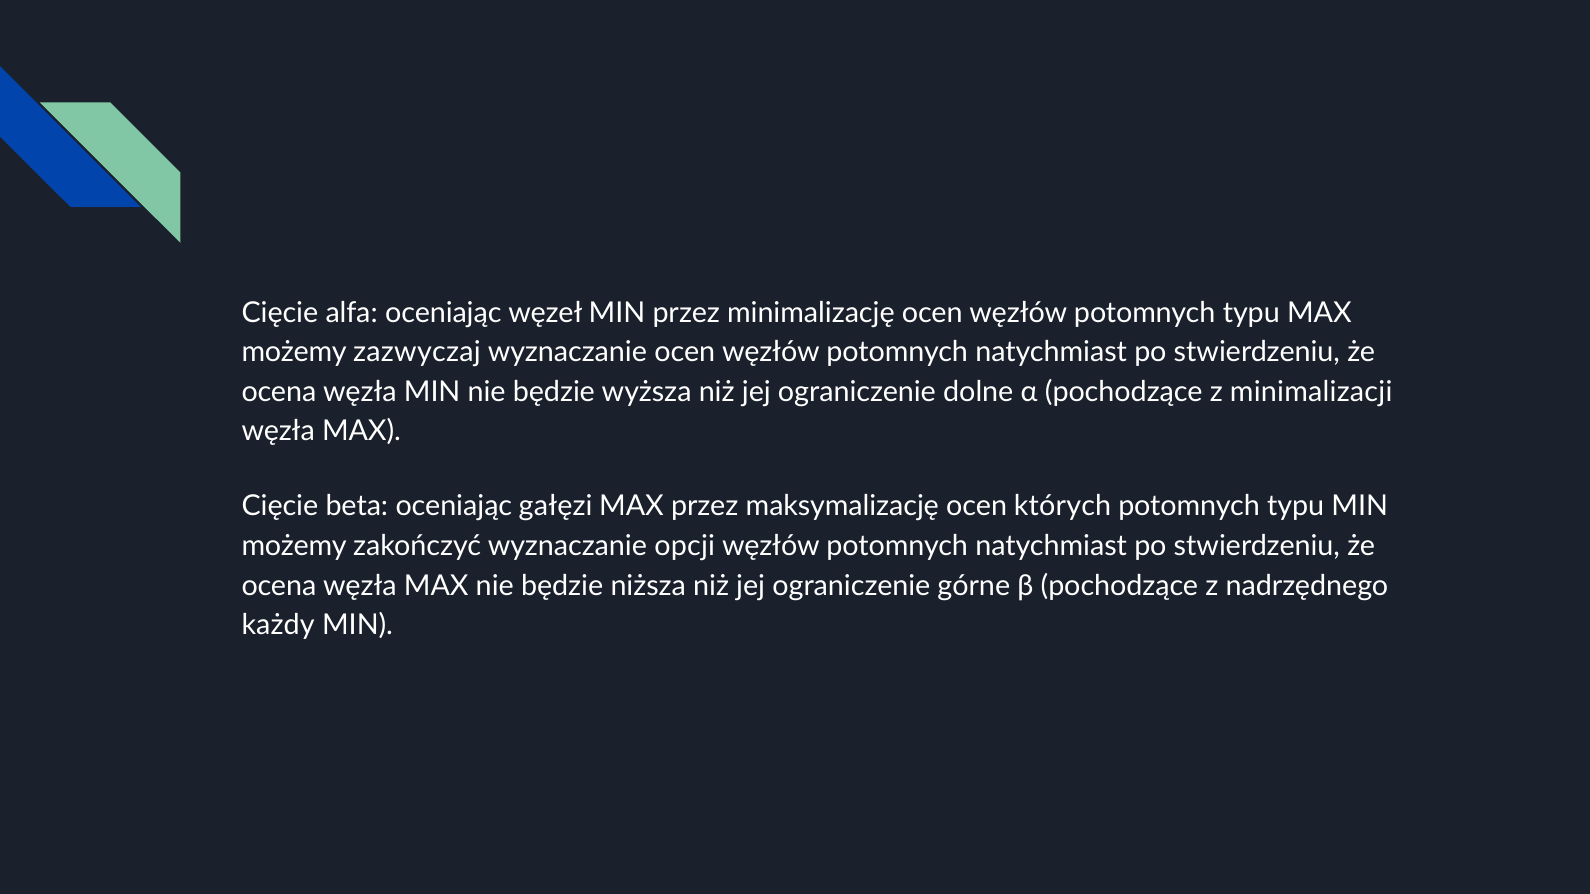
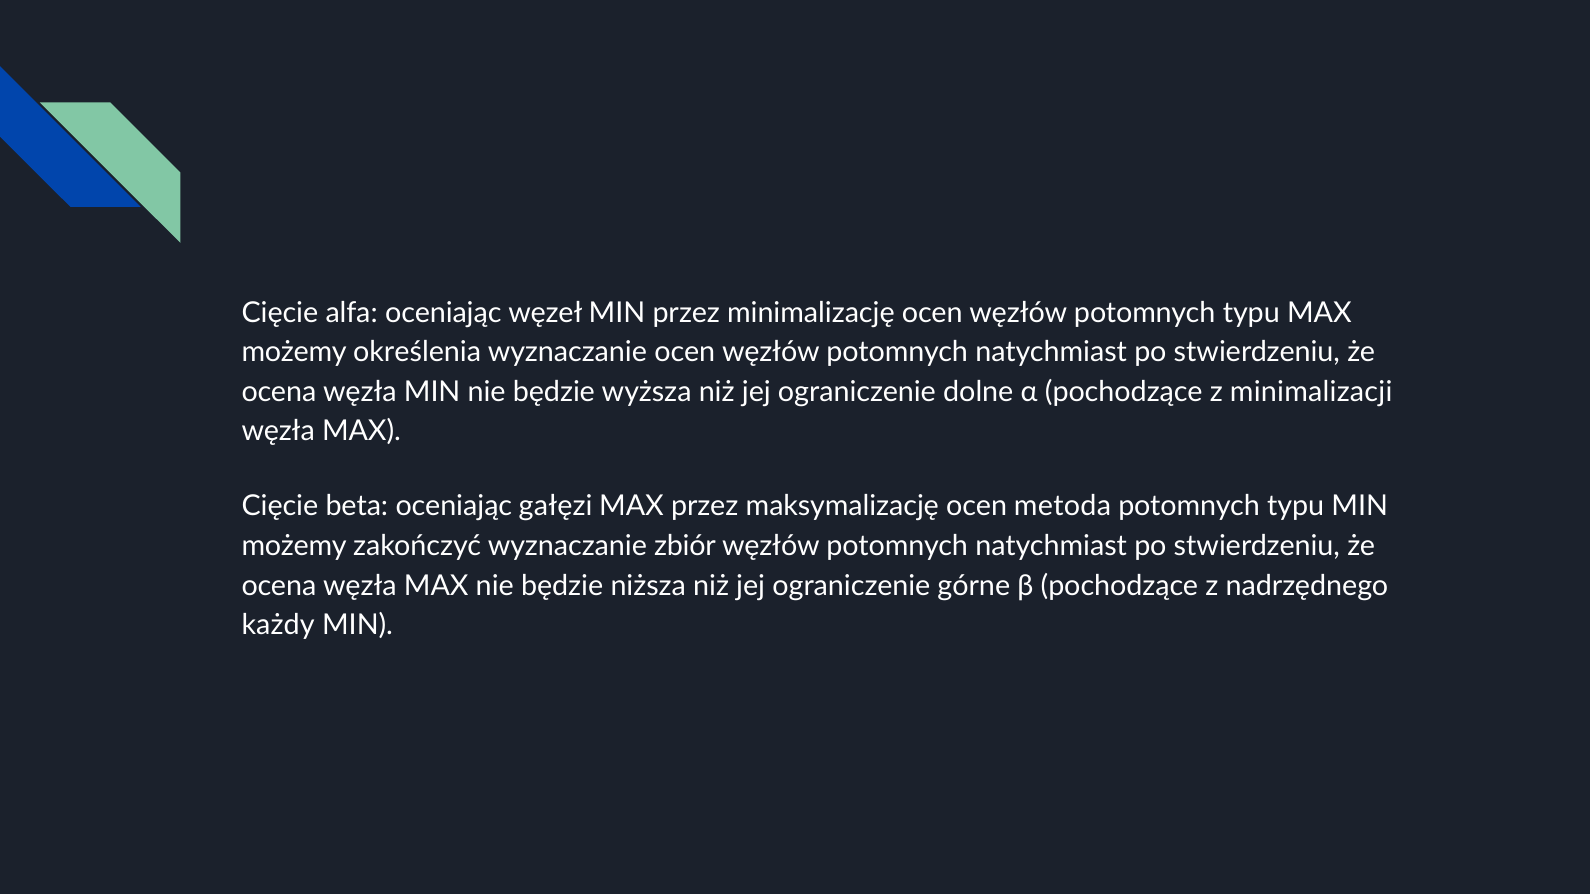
zazwyczaj: zazwyczaj -> określenia (417, 352)
których: których -> metoda (1062, 507)
opcji: opcji -> zbiór (685, 546)
